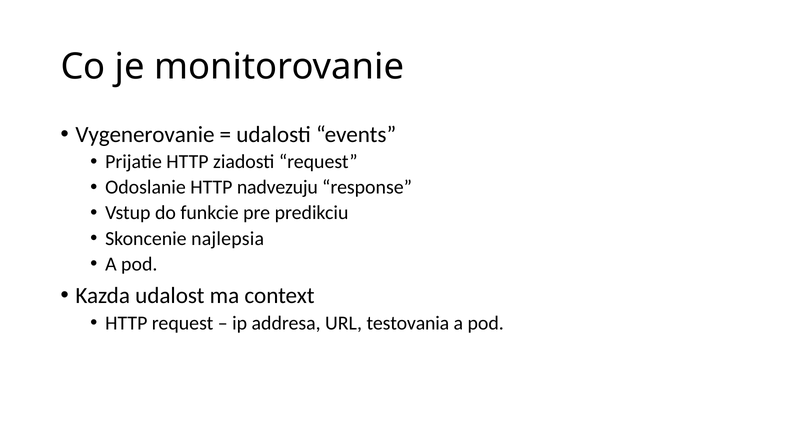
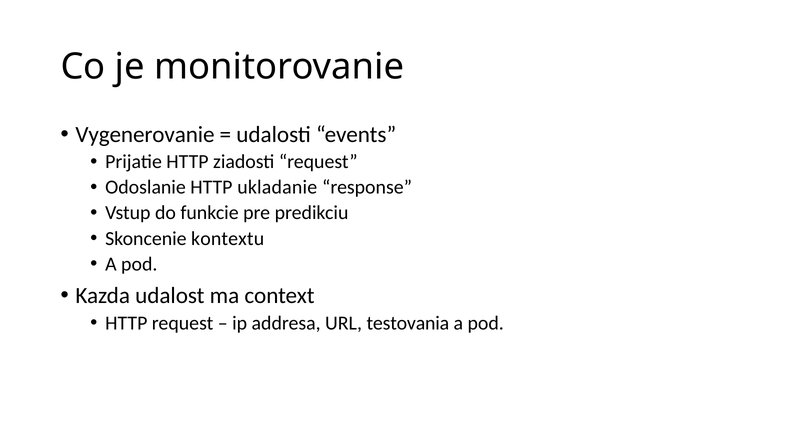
nadvezuju: nadvezuju -> ukladanie (277, 187)
najlepsia: najlepsia -> kontextu (228, 238)
